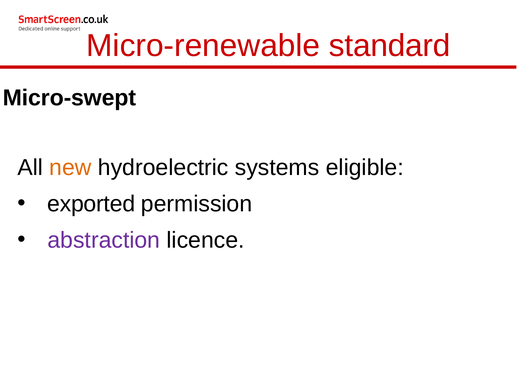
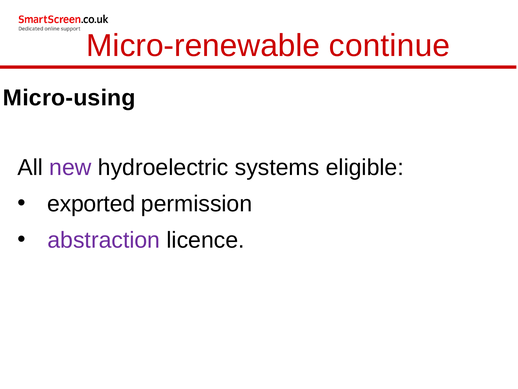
standard: standard -> continue (390, 46)
Micro-swept: Micro-swept -> Micro-using (69, 98)
new colour: orange -> purple (70, 167)
